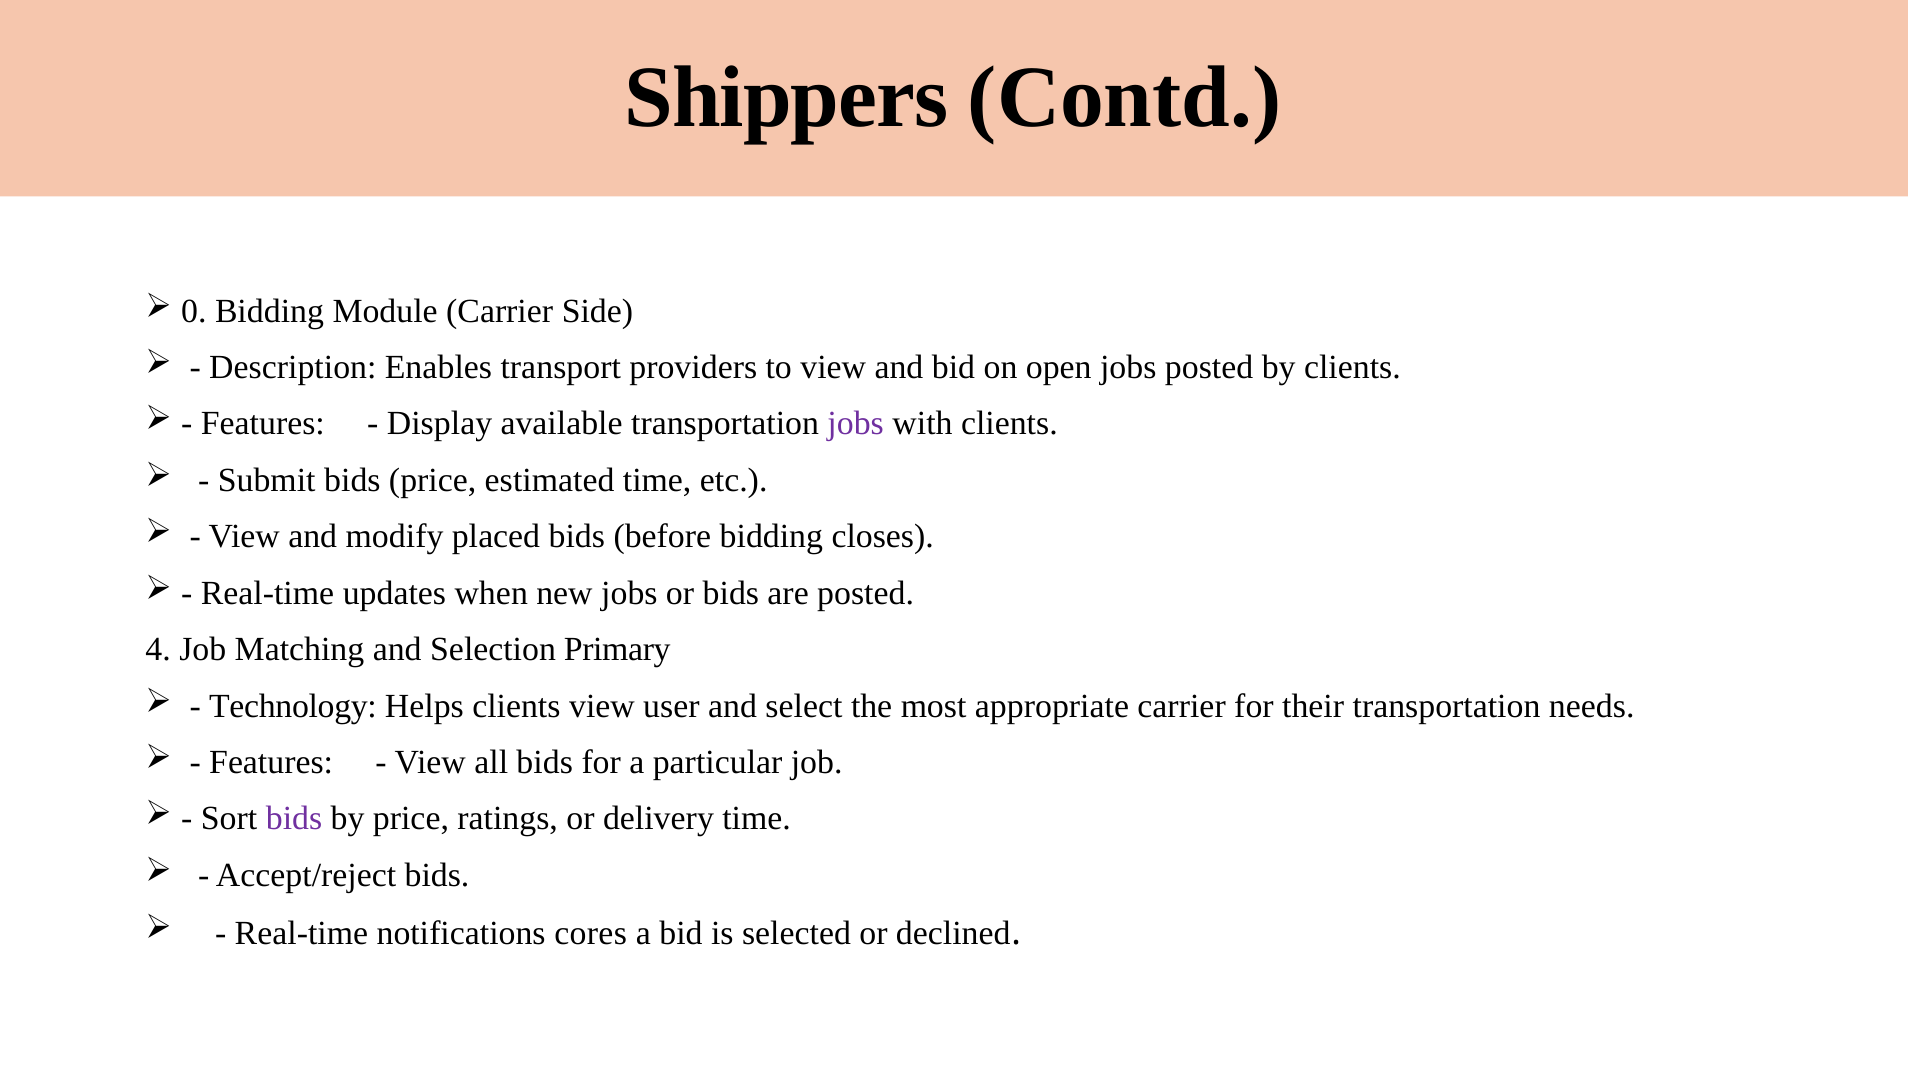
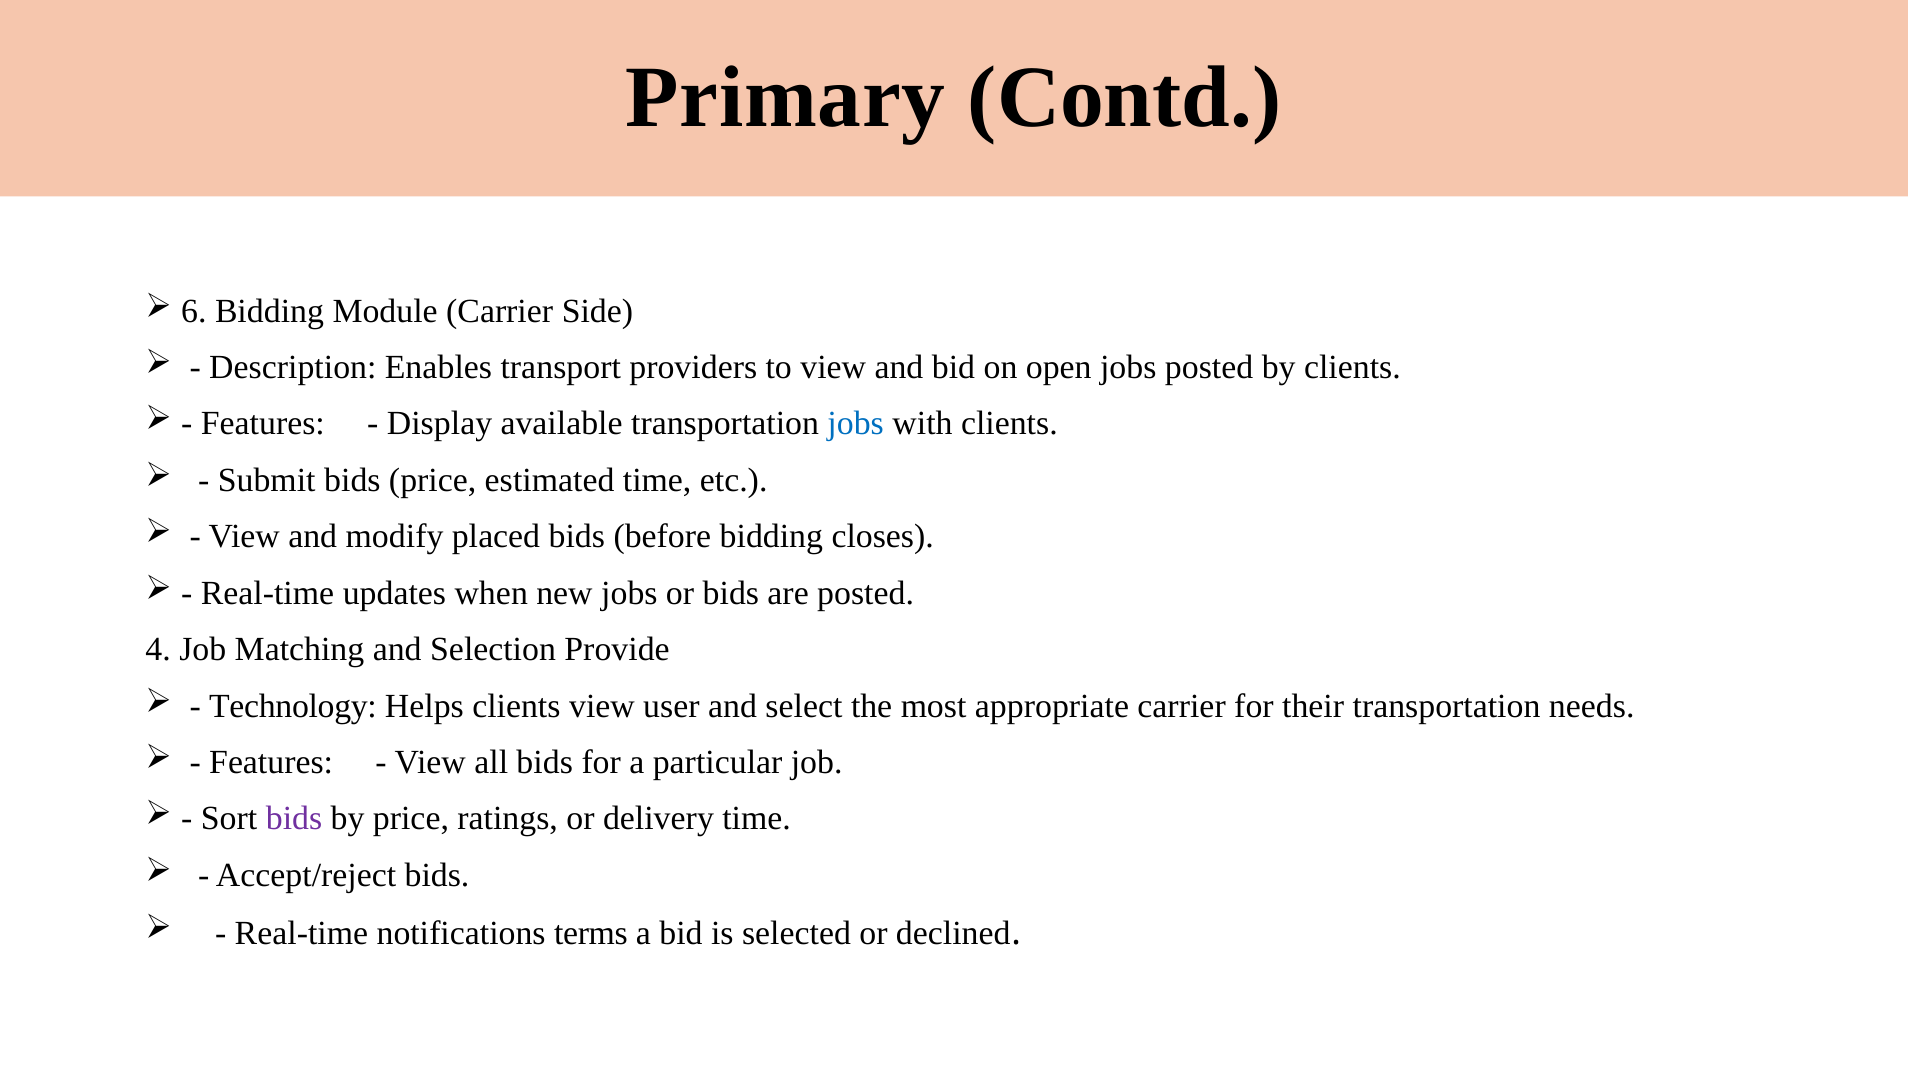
Shippers: Shippers -> Primary (786, 97)
0: 0 -> 6 (194, 311)
jobs colour: purple -> blue (856, 424)
Primary: Primary -> Provide (617, 650)
cores: cores -> terms (591, 934)
